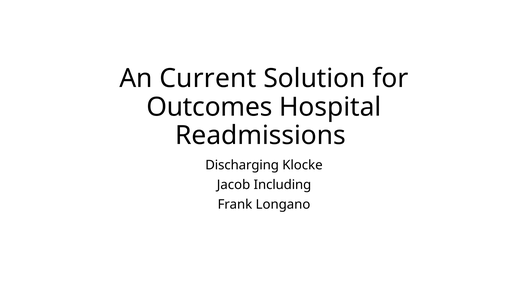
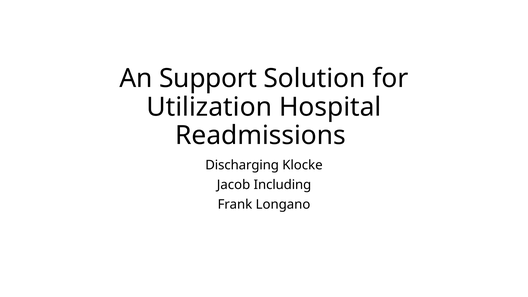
Current: Current -> Support (208, 79)
Outcomes: Outcomes -> Utilization (209, 107)
